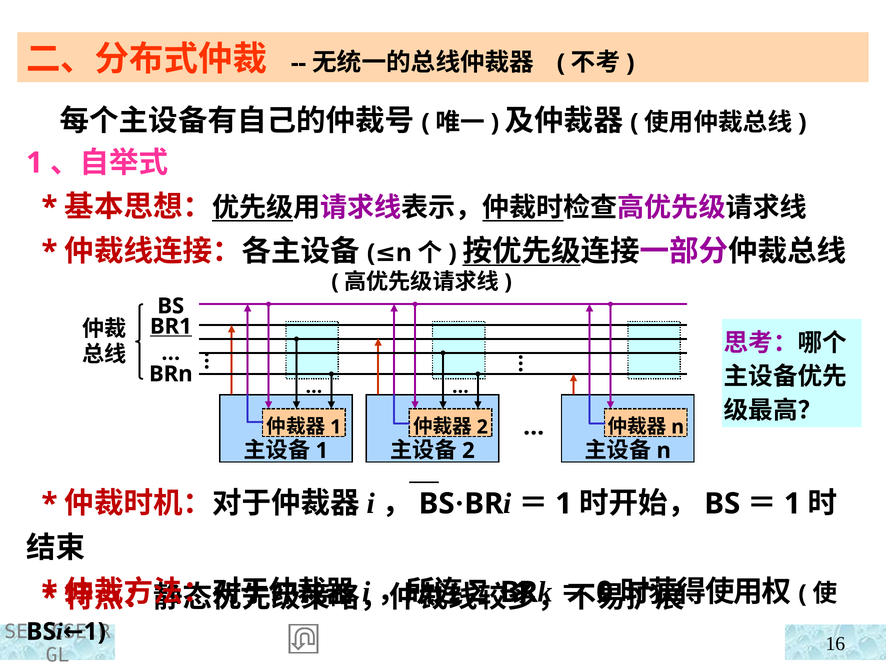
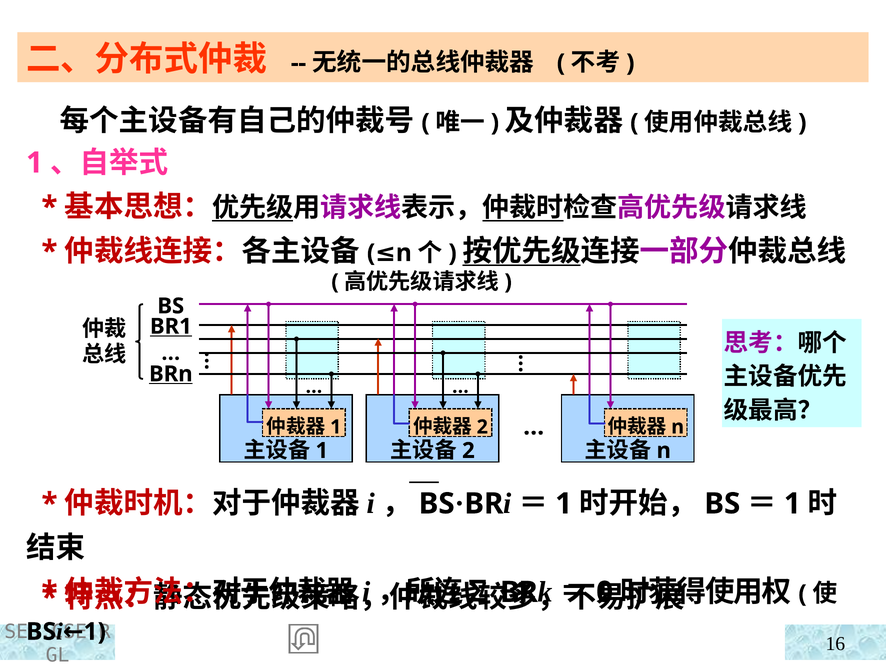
BRn underline: none -> present (171, 374)
